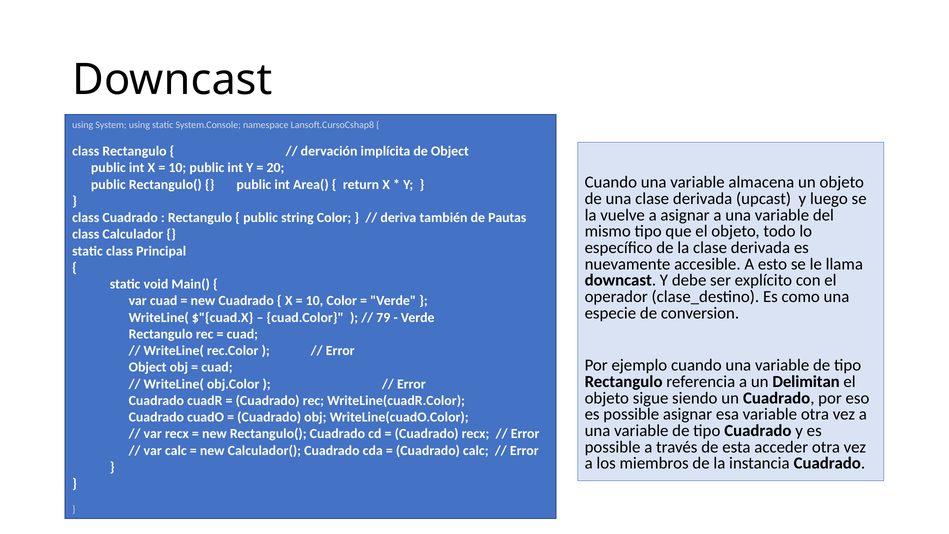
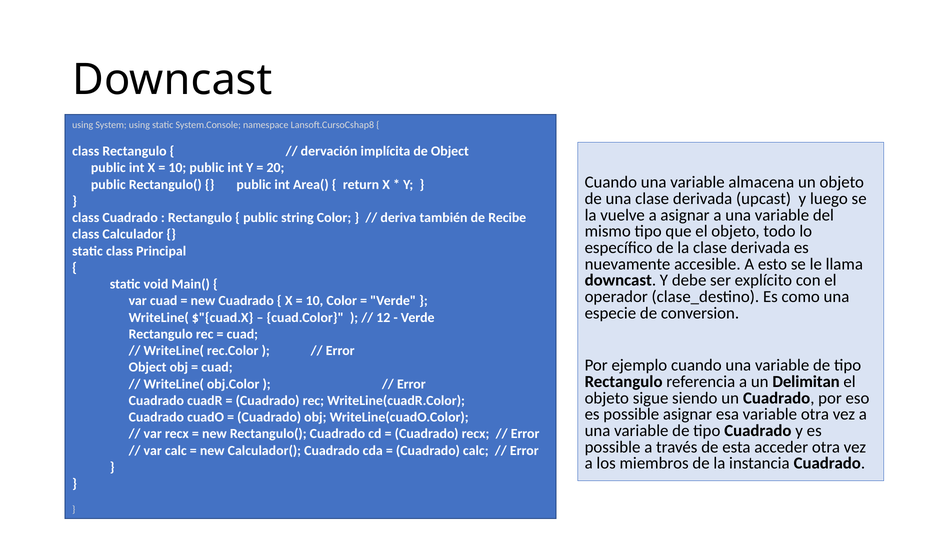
Pautas: Pautas -> Recibe (507, 218)
79: 79 -> 12 (383, 317)
